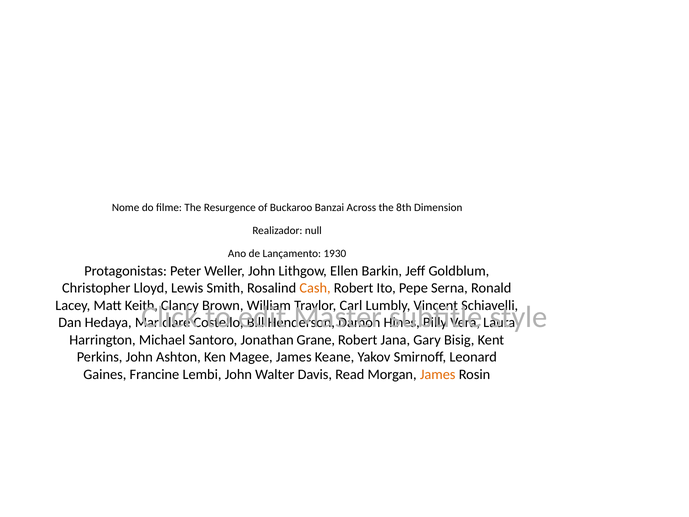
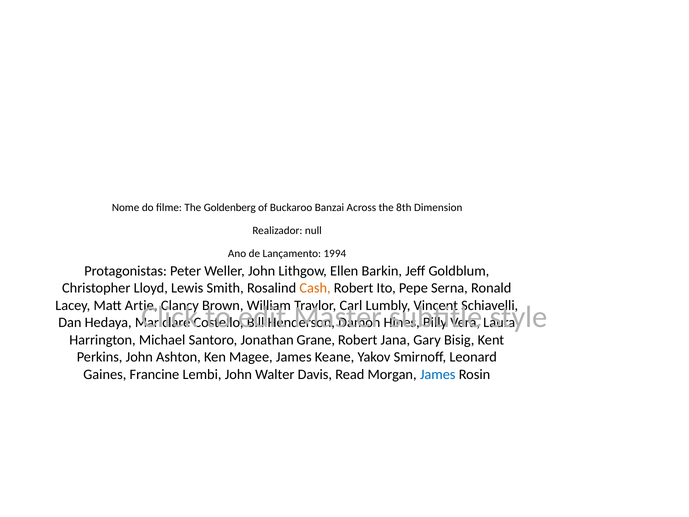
Resurgence: Resurgence -> Goldenberg (230, 208)
1930: 1930 -> 1994 (335, 254)
Keith: Keith -> Artie (141, 305)
James colour: orange -> blue (438, 374)
